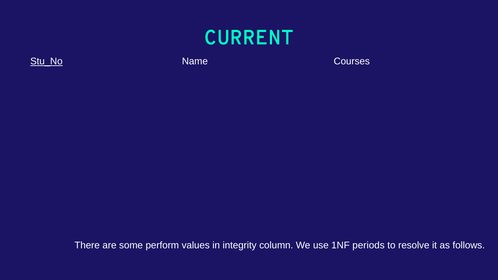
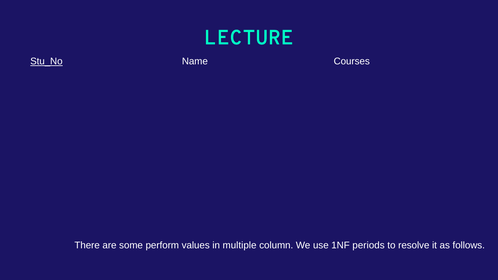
CURRENT: CURRENT -> LECTURE (249, 38)
integrity: integrity -> multiple (240, 245)
